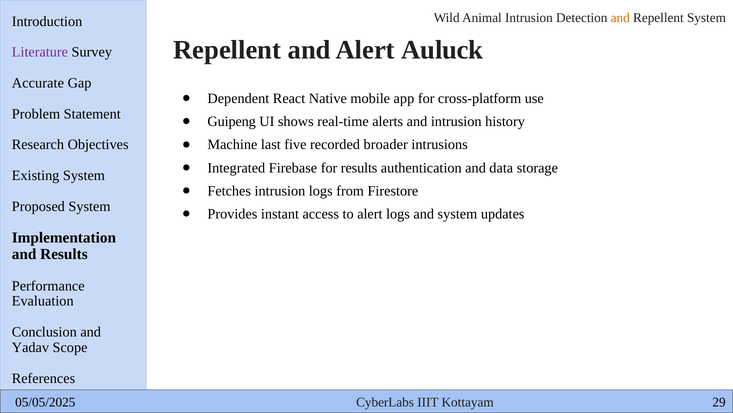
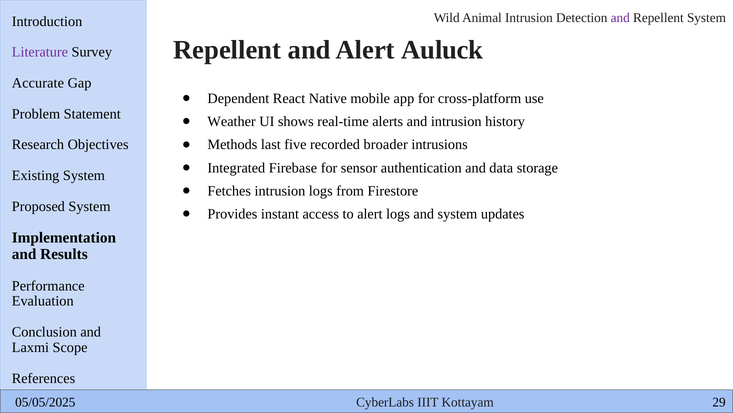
and colour: orange -> purple (620, 18)
Guipeng: Guipeng -> Weather (232, 121)
Machine: Machine -> Methods (232, 145)
for results: results -> sensor (359, 168)
Yadav: Yadav -> Laxmi (30, 347)
